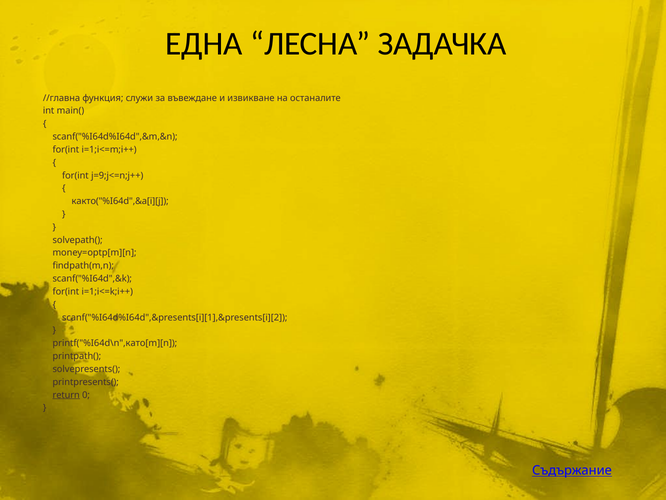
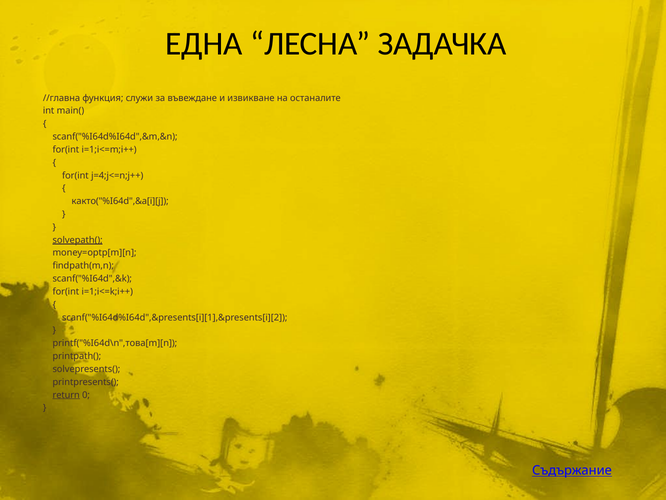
j=9;j<=n;j++: j=9;j<=n;j++ -> j=4;j<=n;j++ (117, 175)
solvepath( underline: none -> present (78, 240)
printf("%I64d\n",като[m][n: printf("%I64d\n",като[m][n -> printf("%I64d\n",това[m][n (115, 343)
